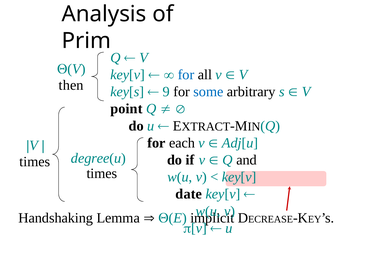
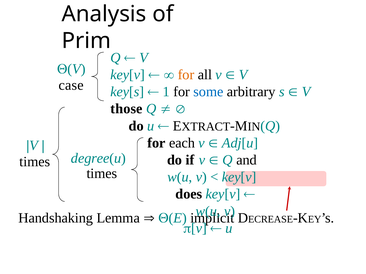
for colour: blue -> orange (186, 75)
then: then -> case (71, 85)
9: 9 -> 1 (166, 92)
point: point -> those (126, 109)
date: date -> does (189, 194)
